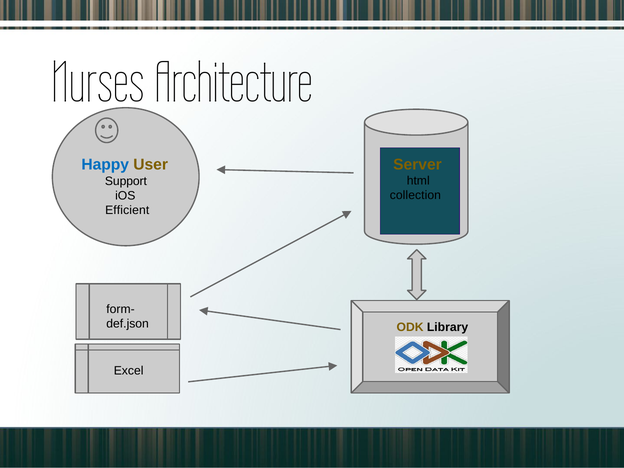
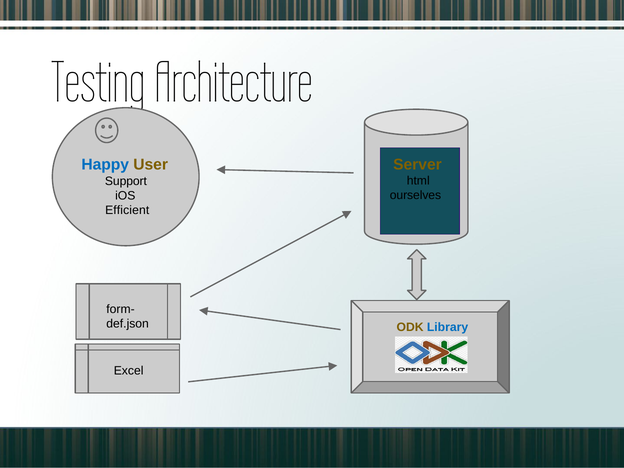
Nurses: Nurses -> Testing (98, 83)
collection: collection -> ourselves (415, 195)
Library colour: black -> blue (448, 327)
